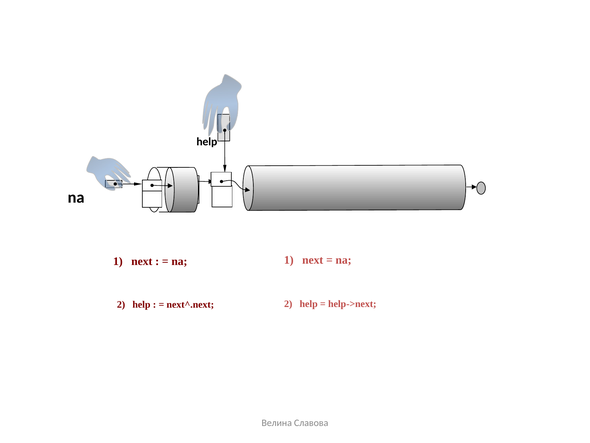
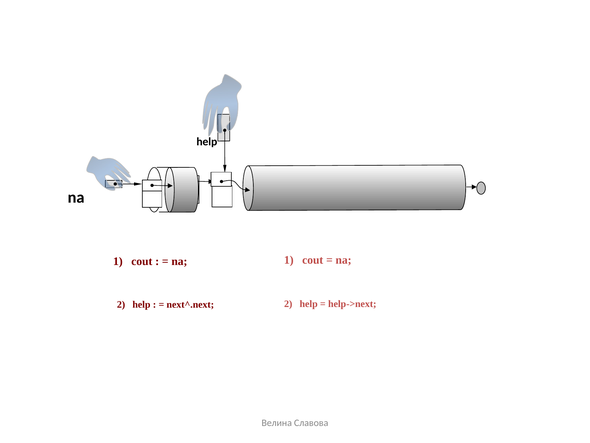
next: next -> cout (313, 260)
next: next -> cout (142, 261)
